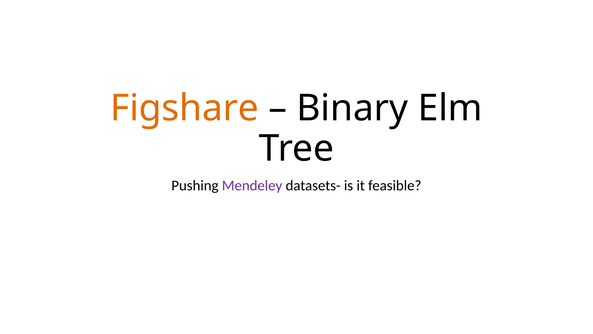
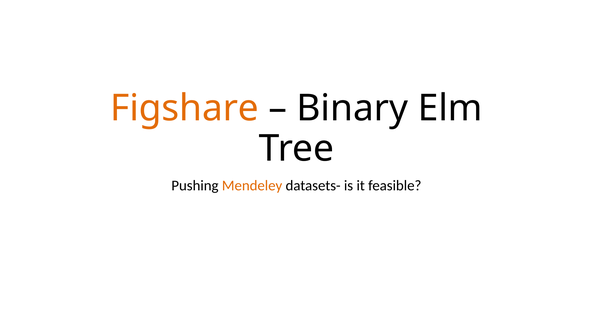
Mendeley colour: purple -> orange (252, 185)
